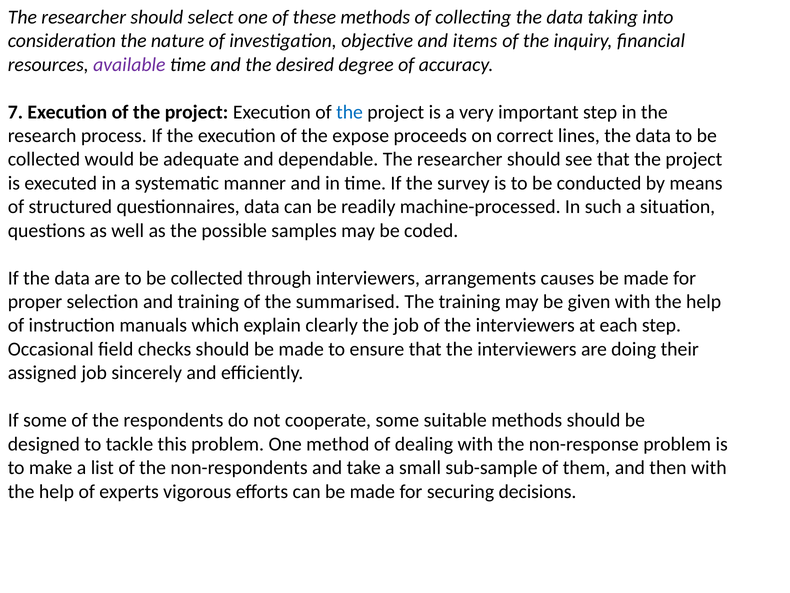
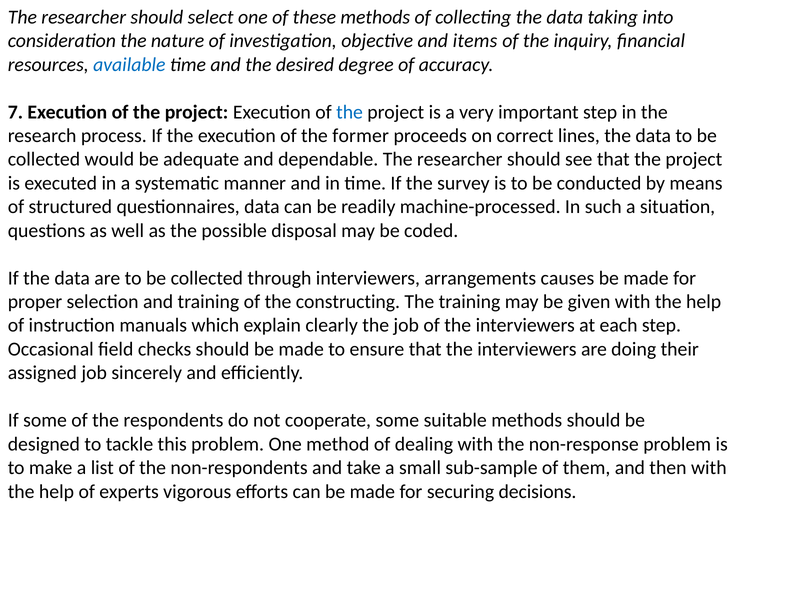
available colour: purple -> blue (129, 64)
expose: expose -> former (361, 136)
samples: samples -> disposal (304, 230)
summarised: summarised -> constructing (348, 301)
